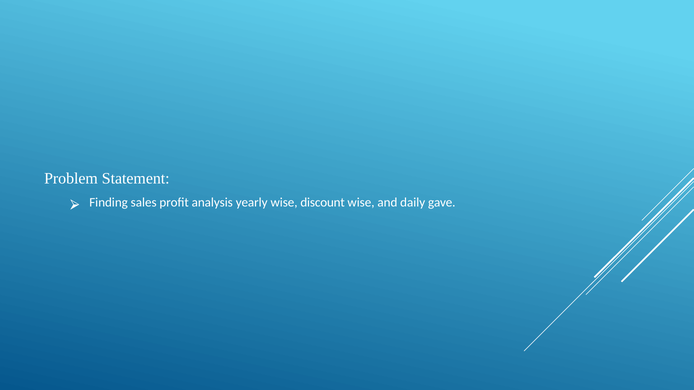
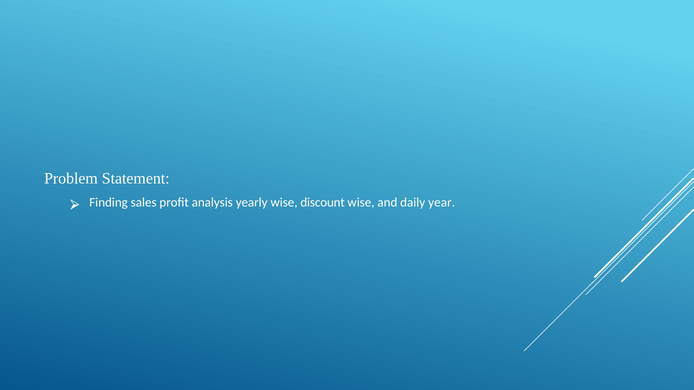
gave: gave -> year (442, 202)
